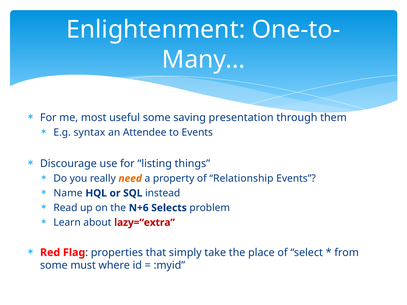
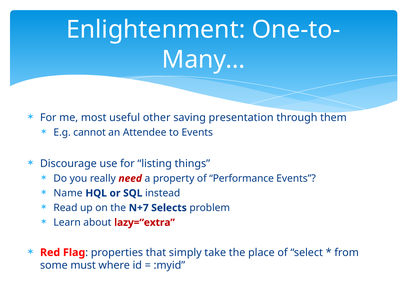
useful some: some -> other (157, 118)
syntax: syntax -> cannot (90, 133)
need colour: orange -> red (130, 179)
Relationship: Relationship -> Performance (242, 179)
N+6: N+6 -> N+7 (139, 208)
